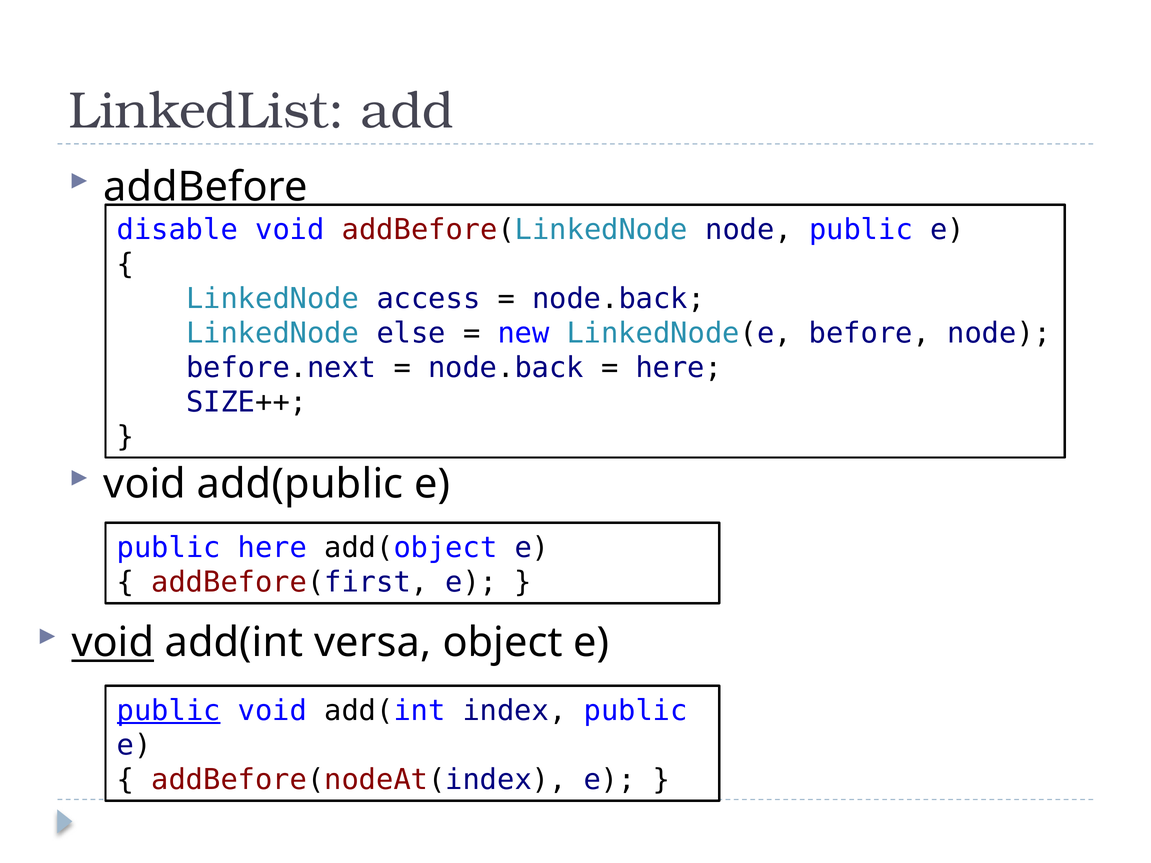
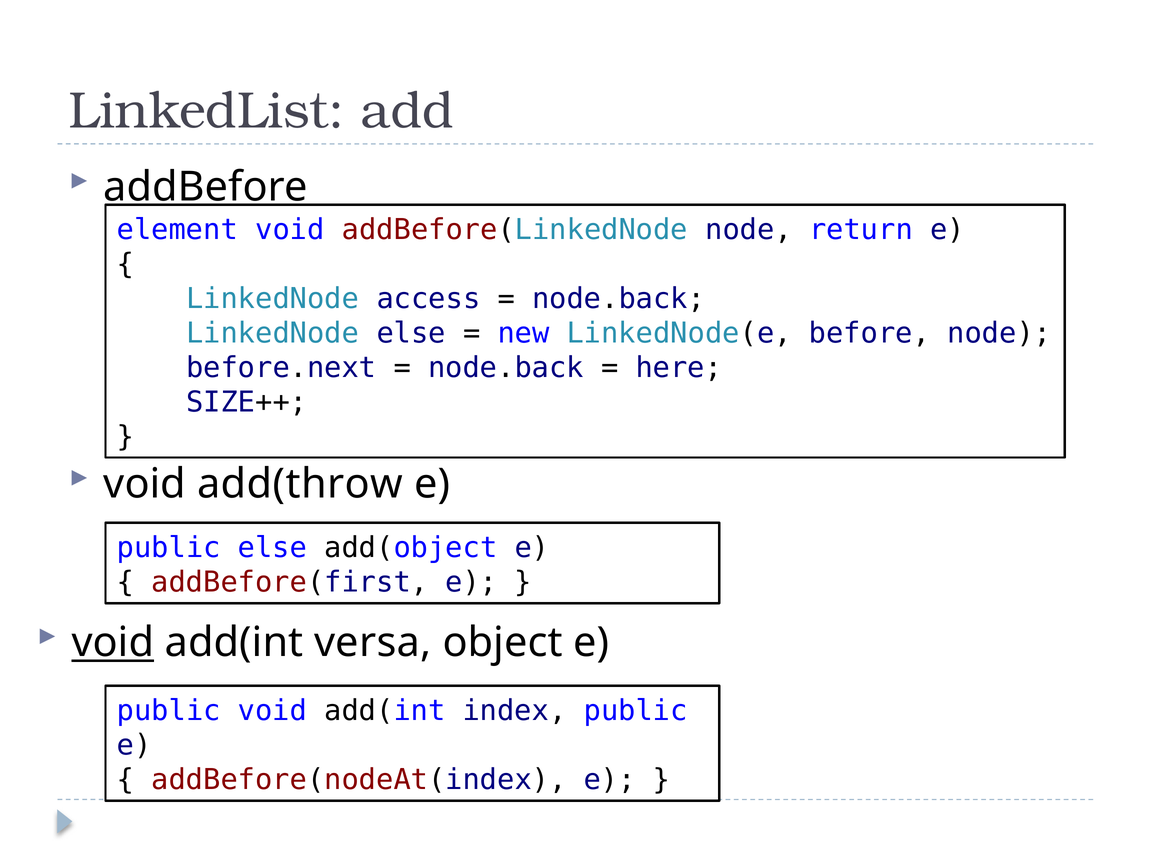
disable: disable -> element (177, 230)
node public: public -> return (861, 230)
add(public: add(public -> add(throw (300, 484)
public here: here -> else (272, 548)
public underline: present -> none (169, 711)
